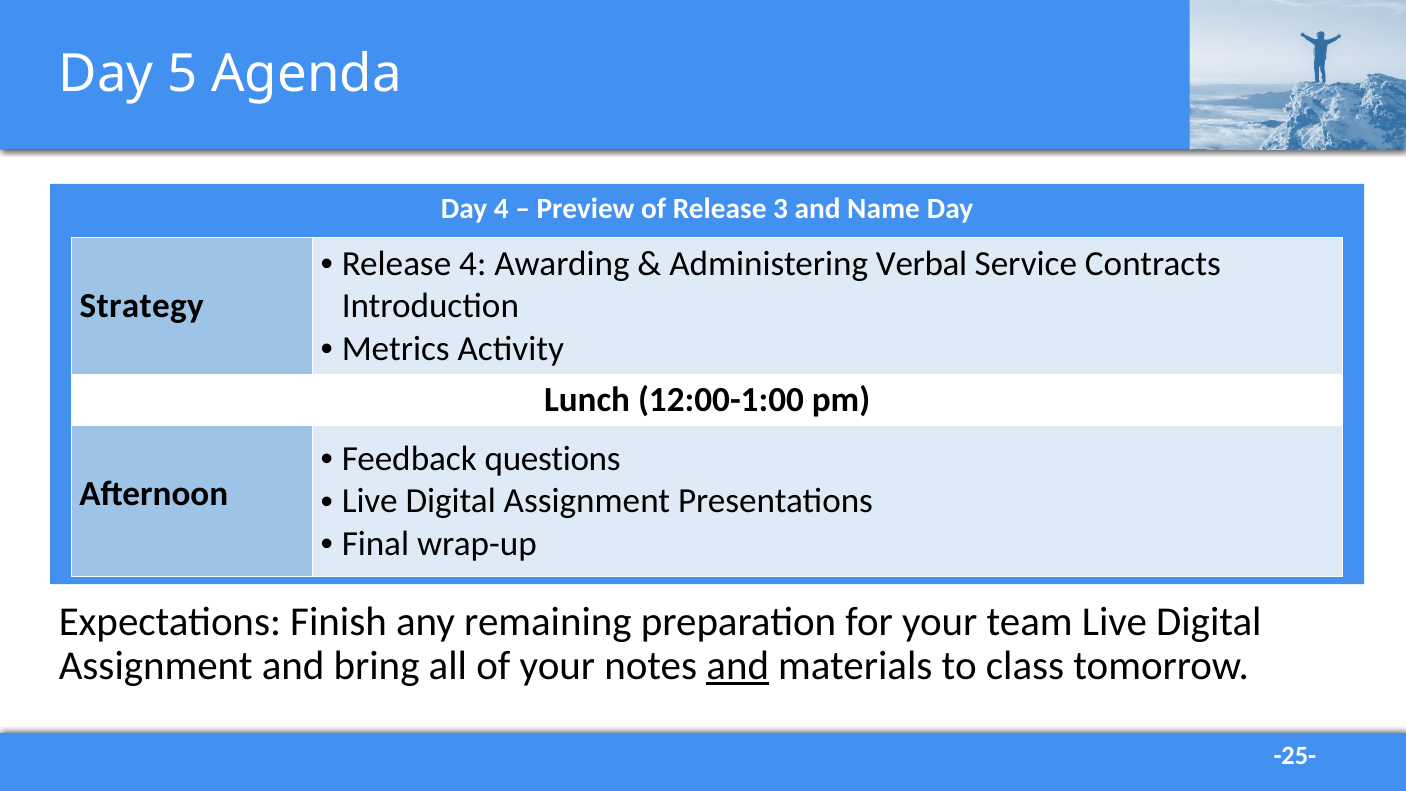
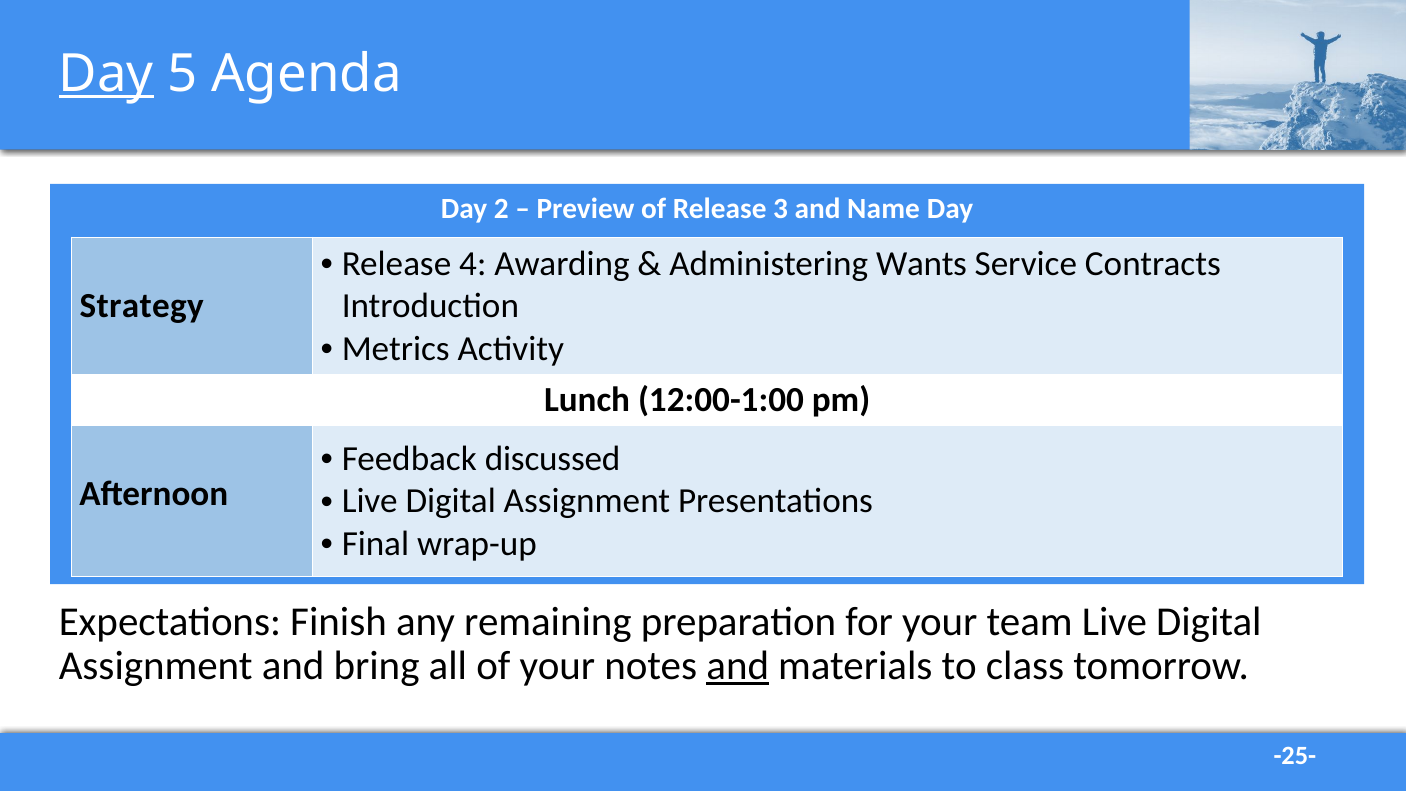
Day underline: none -> present (106, 74)
Day 4: 4 -> 2 (501, 209)
Verbal: Verbal -> Wants (922, 263)
questions: questions -> discussed (553, 458)
